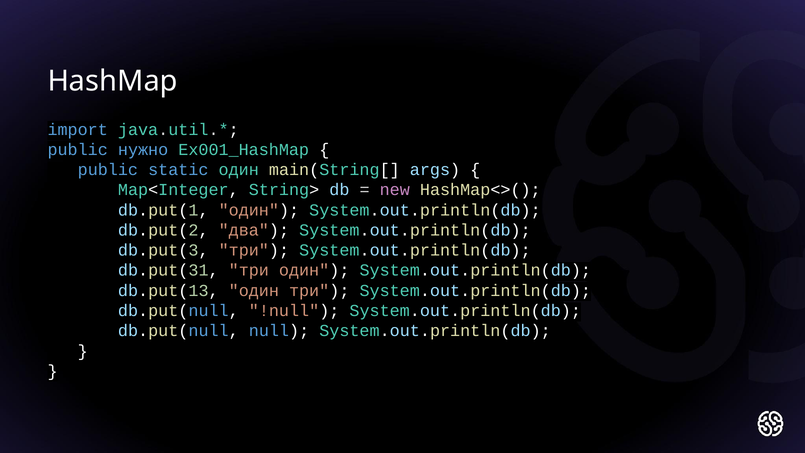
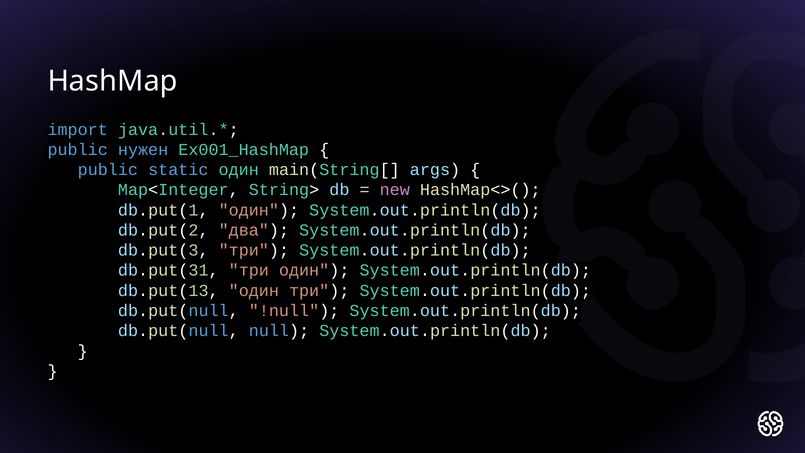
нужно: нужно -> нужен (143, 150)
